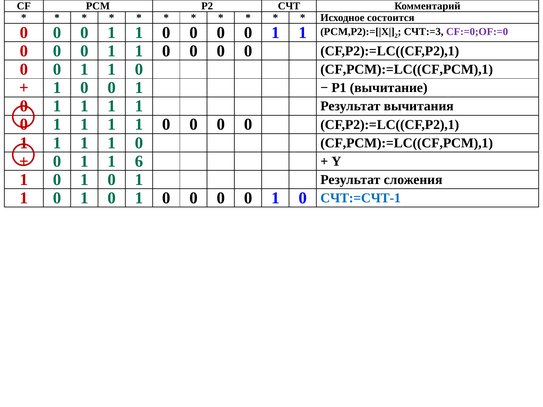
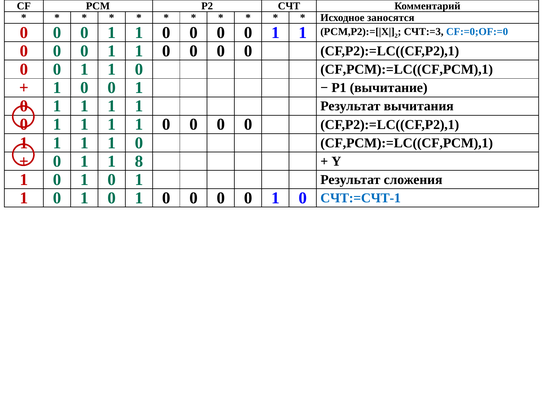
состоится: состоится -> заносятся (391, 18)
CF:=0;OF:=0 colour: purple -> blue (477, 32)
6: 6 -> 8 (139, 161)
